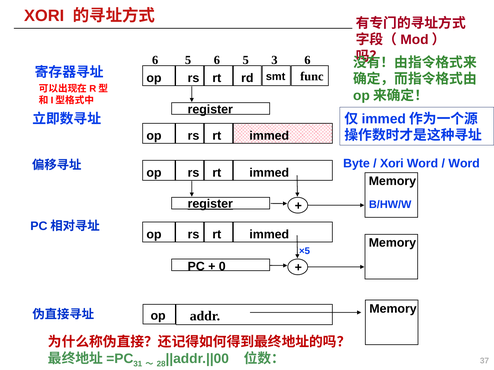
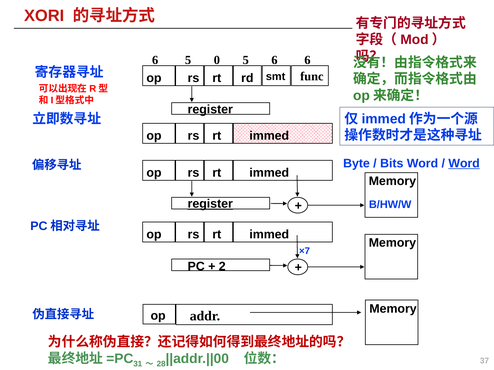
6 6: 6 -> 0 (217, 60)
5 3: 3 -> 6 (274, 60)
Xori: Xori -> Bits (392, 164)
Word underline: none -> present (464, 164)
×5: ×5 -> ×7 (304, 251)
0: 0 -> 2 (222, 267)
